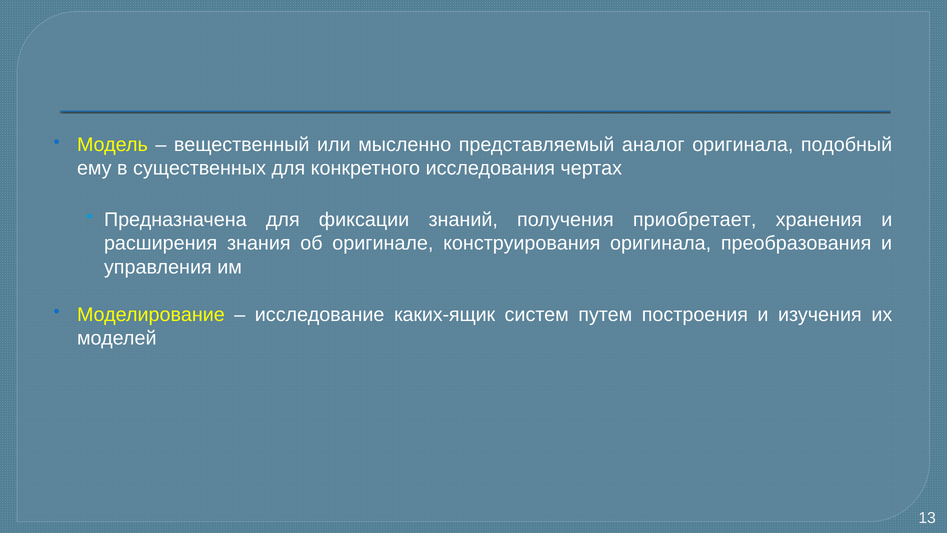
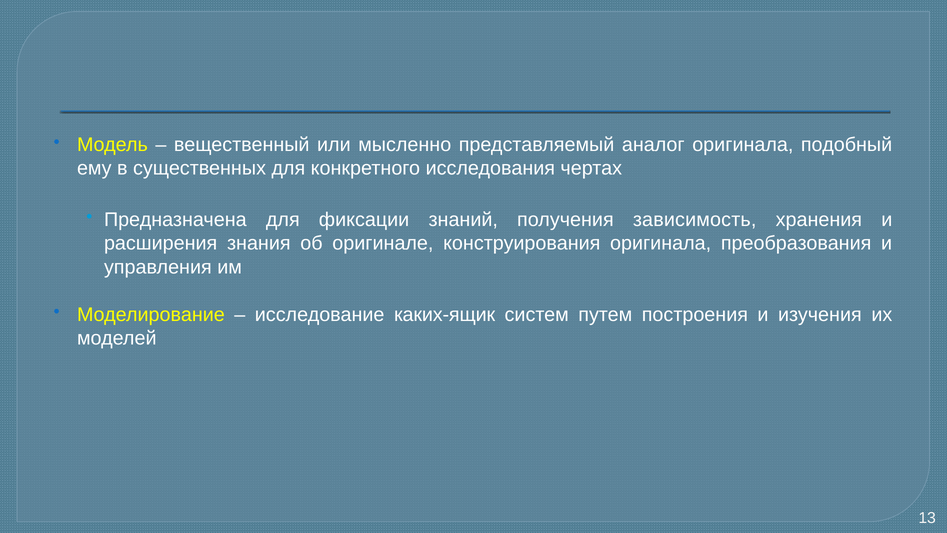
приобретает: приобретает -> зависимость (695, 220)
